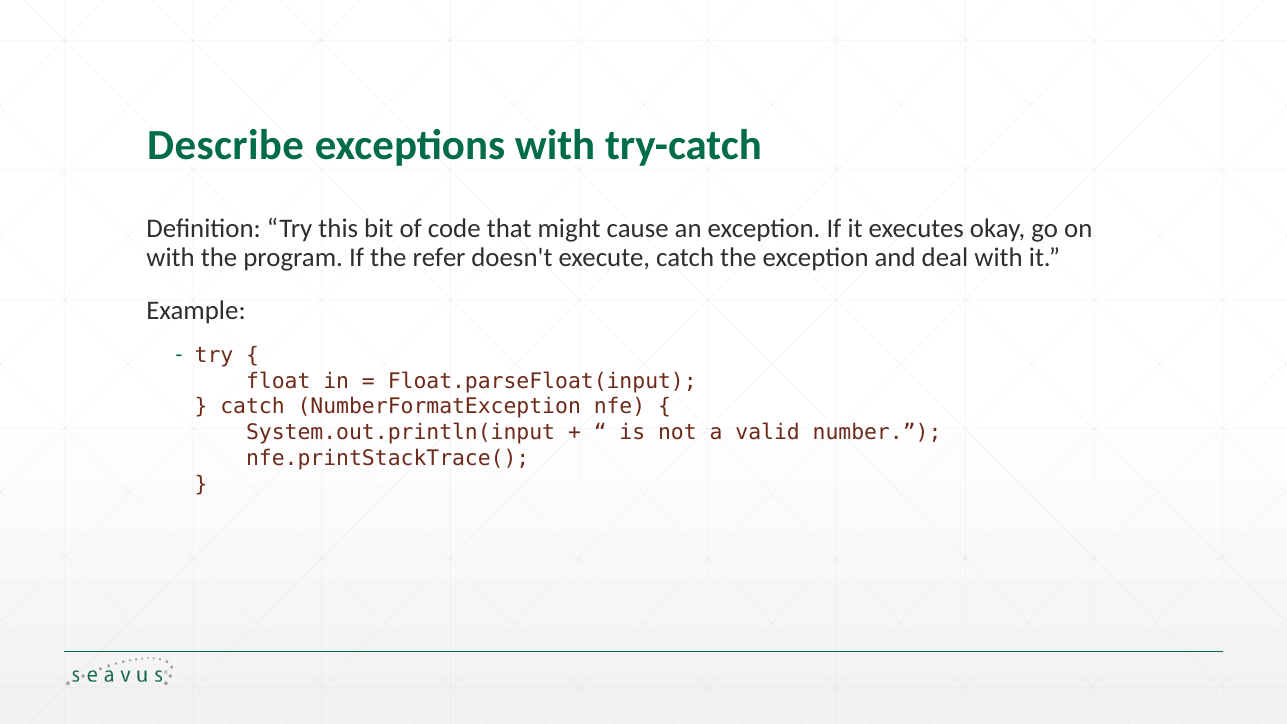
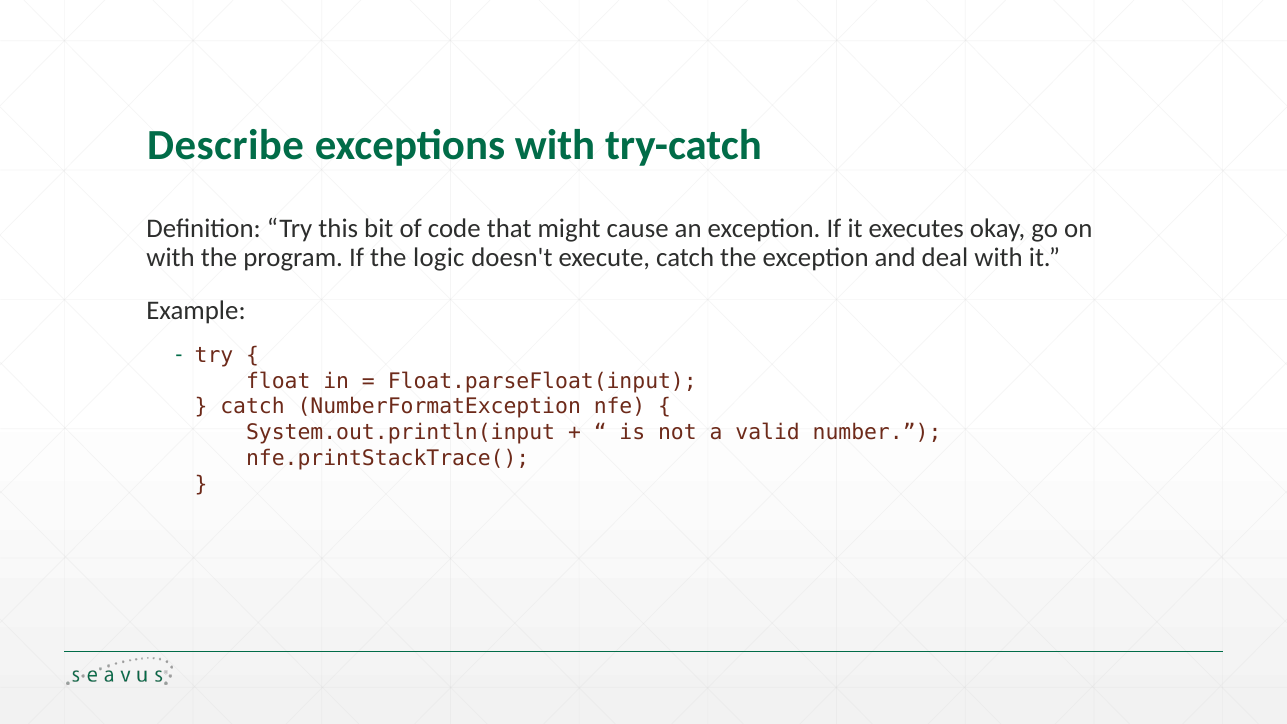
refer: refer -> logic (439, 257)
